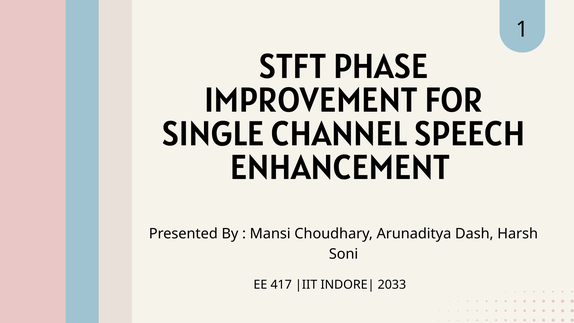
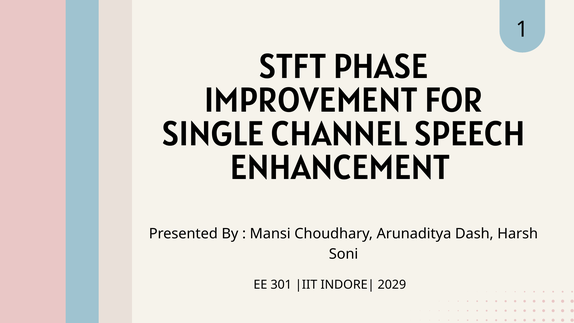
417: 417 -> 301 (281, 285)
2033: 2033 -> 2029 (392, 285)
